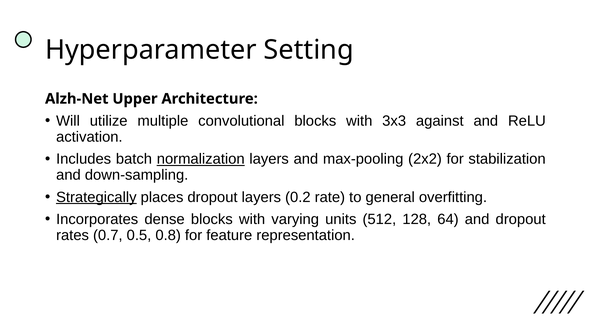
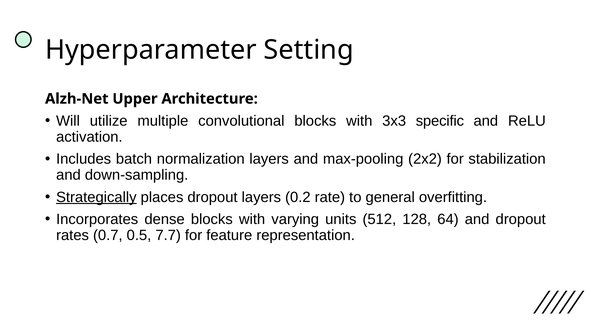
against: against -> specific (440, 121)
normalization underline: present -> none (201, 159)
0.8: 0.8 -> 7.7 (168, 235)
